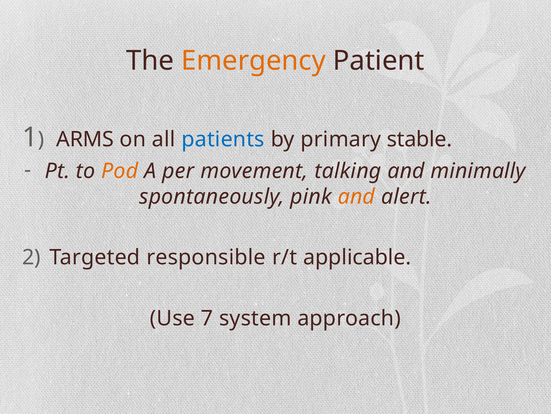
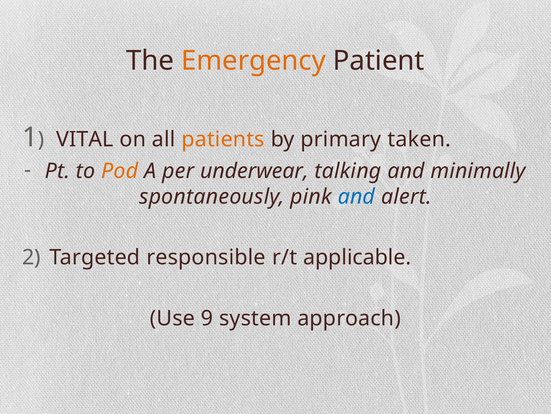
ARMS: ARMS -> VITAL (85, 139)
patients colour: blue -> orange (223, 139)
stable: stable -> taken (419, 139)
movement: movement -> underwear (254, 171)
and colour: orange -> blue (356, 196)
7: 7 -> 9 (207, 318)
